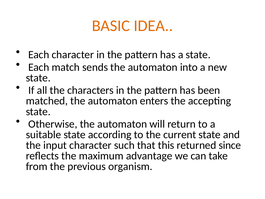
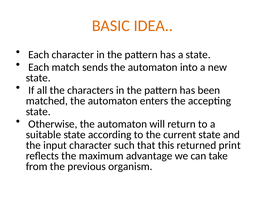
since: since -> print (230, 145)
